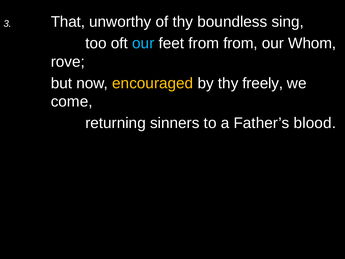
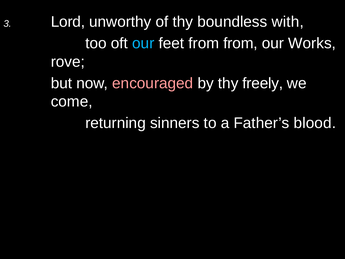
That: That -> Lord (68, 22)
sing: sing -> with (288, 22)
Whom: Whom -> Works (312, 43)
encouraged colour: yellow -> pink (153, 83)
